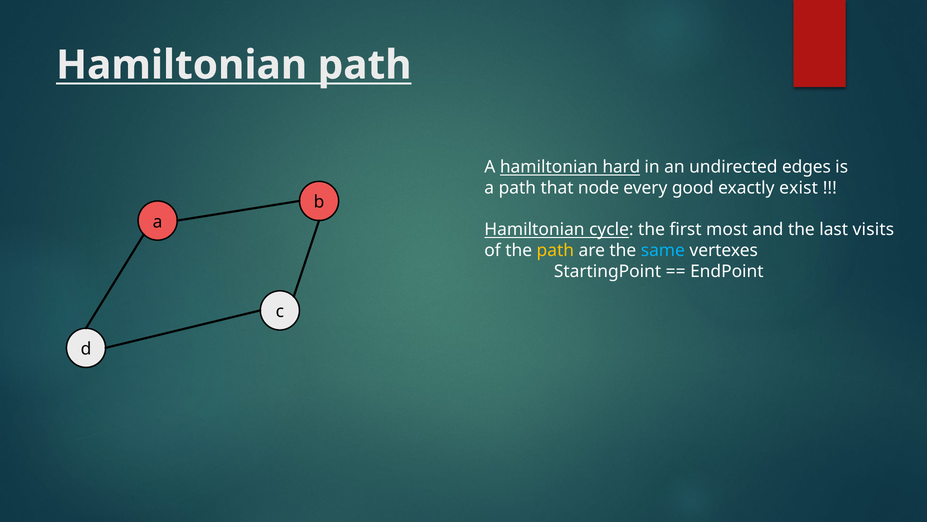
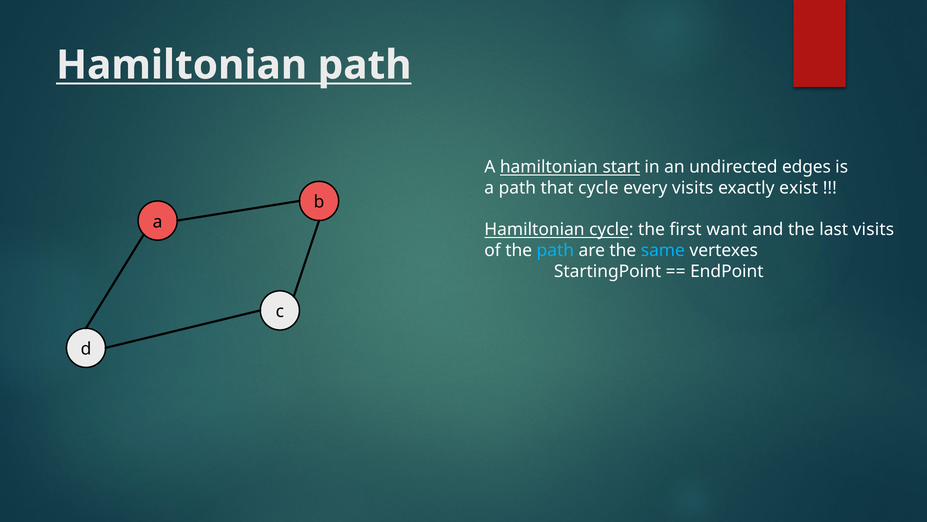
hard: hard -> start (621, 167)
that node: node -> cycle (598, 188)
every good: good -> visits (693, 188)
most: most -> want (727, 229)
path colour: yellow -> light blue (555, 250)
